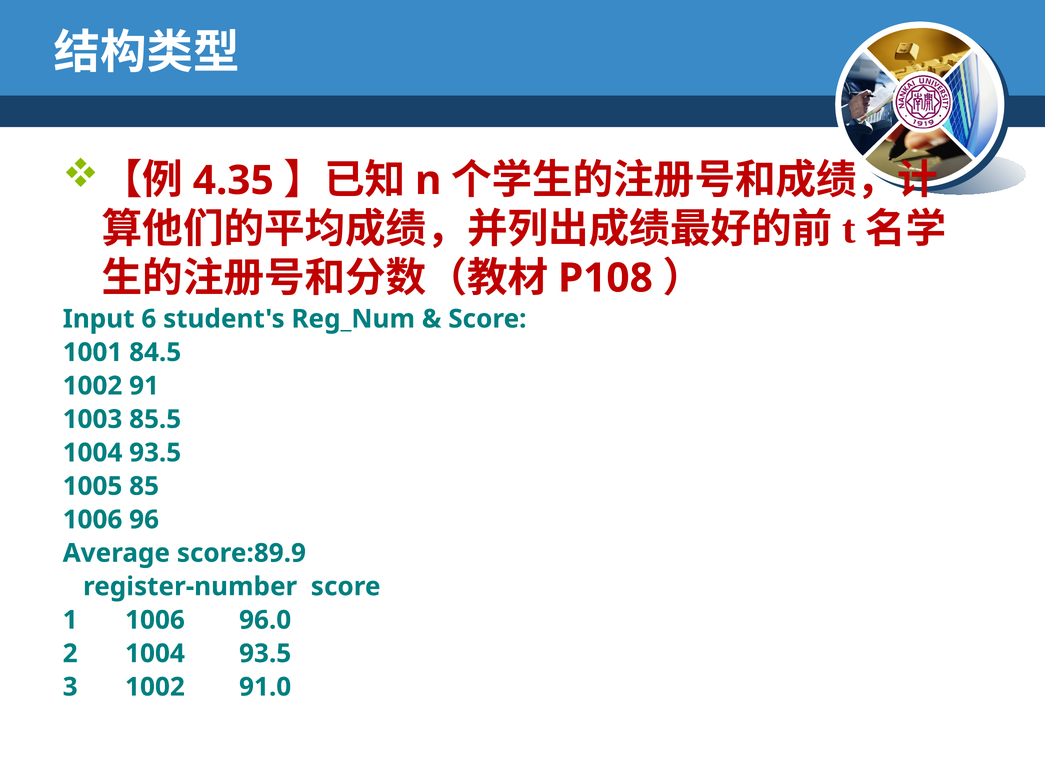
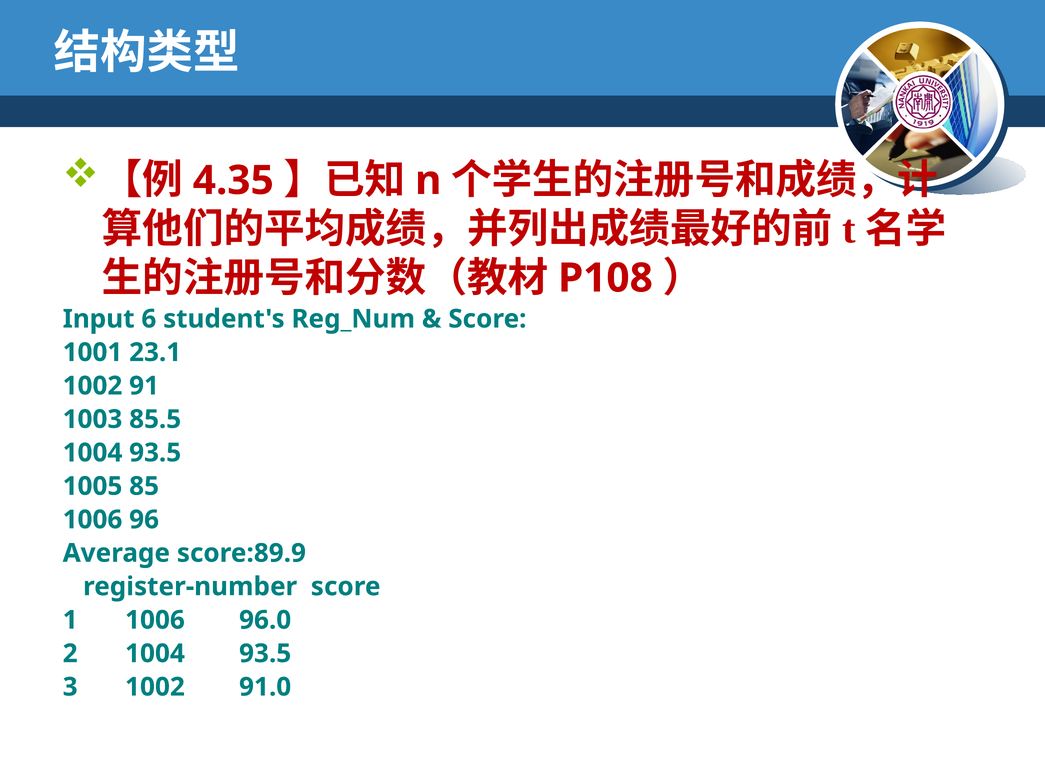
84.5: 84.5 -> 23.1 (155, 352)
